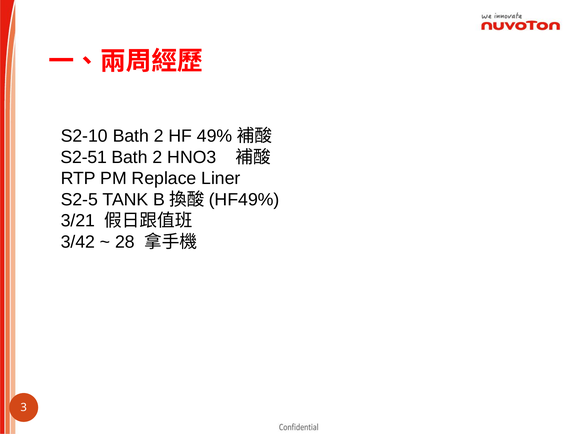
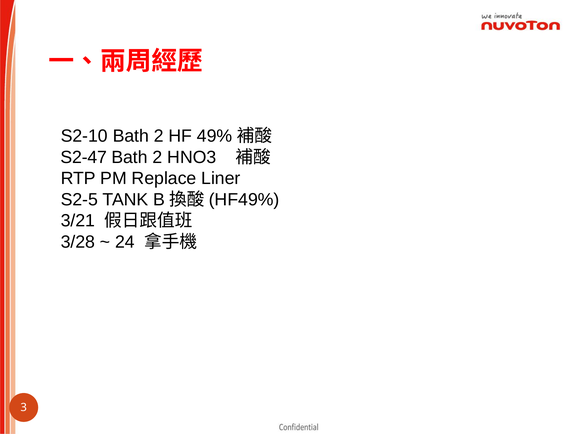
S2-51: S2-51 -> S2-47 (84, 157)
3/42: 3/42 -> 3/28 (78, 242)
28: 28 -> 24 (125, 242)
